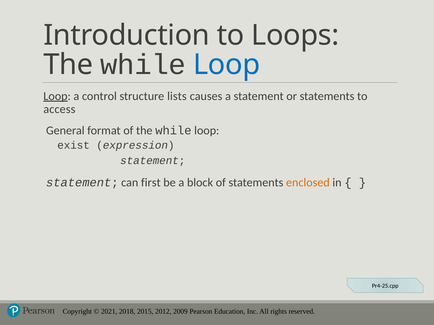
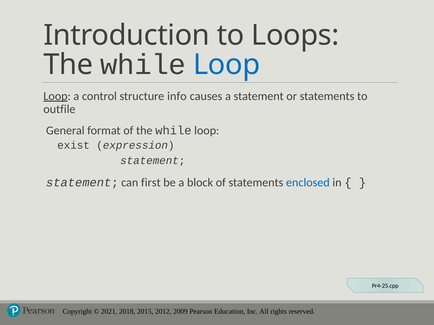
lists: lists -> info (177, 96)
access: access -> outfile (59, 109)
enclosed colour: orange -> blue (308, 183)
